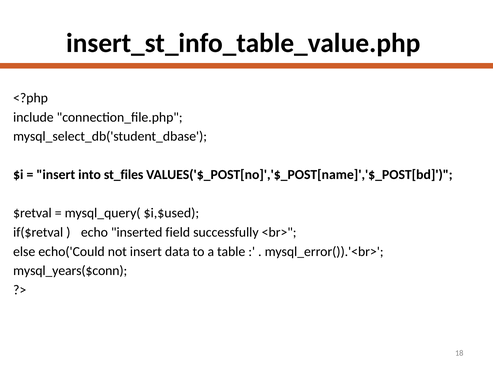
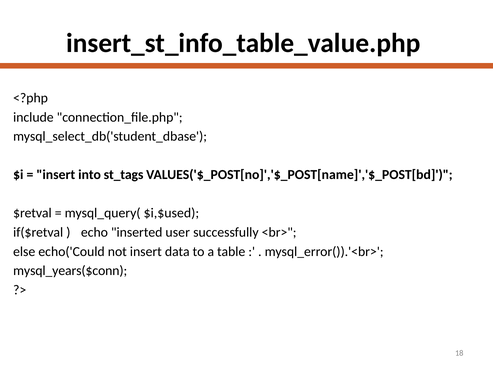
st_files: st_files -> st_tags (124, 175)
field: field -> user (178, 232)
